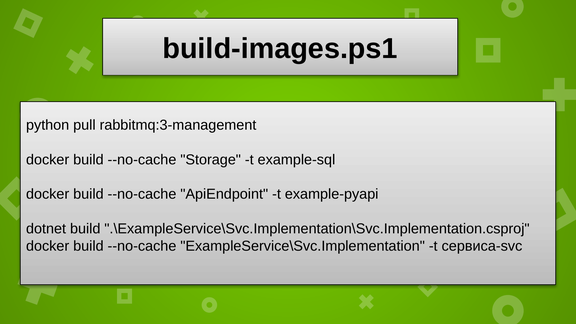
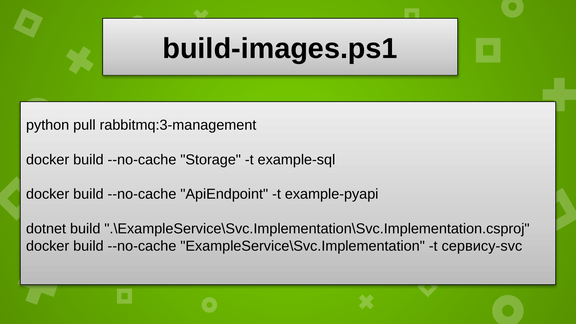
сервиса-svc: сервиса-svc -> сервису-svc (482, 246)
